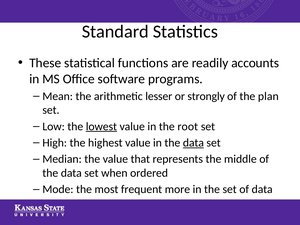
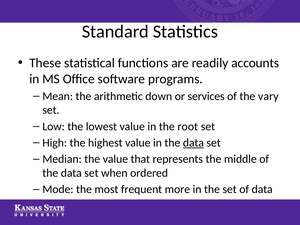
lesser: lesser -> down (159, 96)
strongly: strongly -> services (206, 96)
plan: plan -> vary (268, 96)
lowest underline: present -> none (101, 126)
